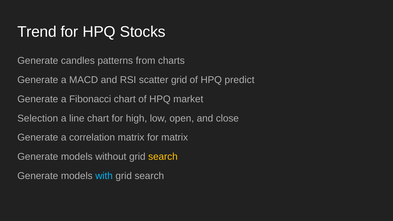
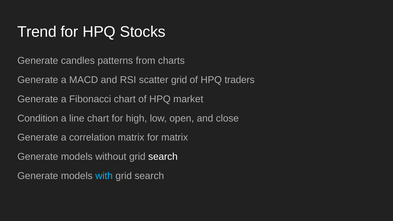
predict: predict -> traders (240, 80)
Selection: Selection -> Condition (38, 118)
search colour: yellow -> white (163, 157)
